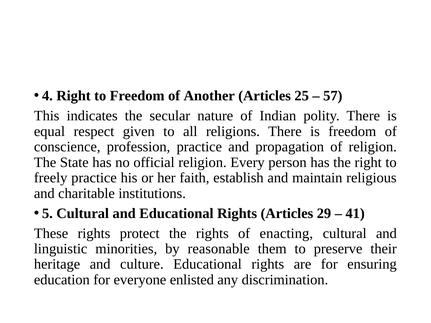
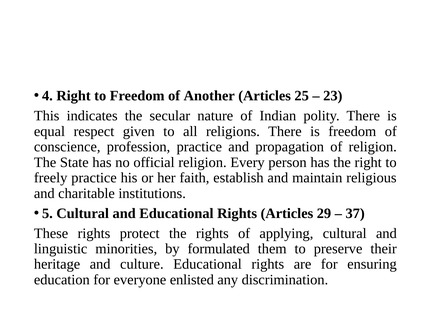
57: 57 -> 23 (333, 96)
41: 41 -> 37 (355, 213)
enacting: enacting -> applying (286, 233)
reasonable: reasonable -> formulated (219, 249)
